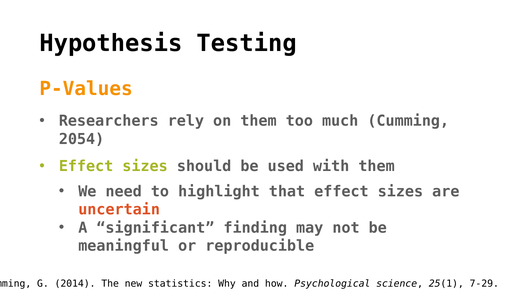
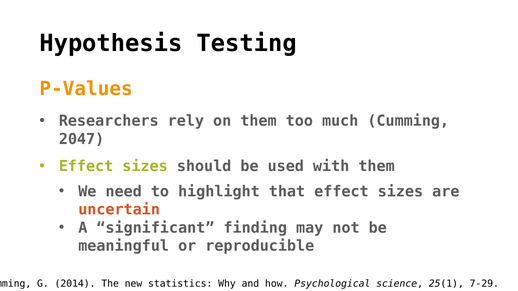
2054: 2054 -> 2047 (82, 139)
